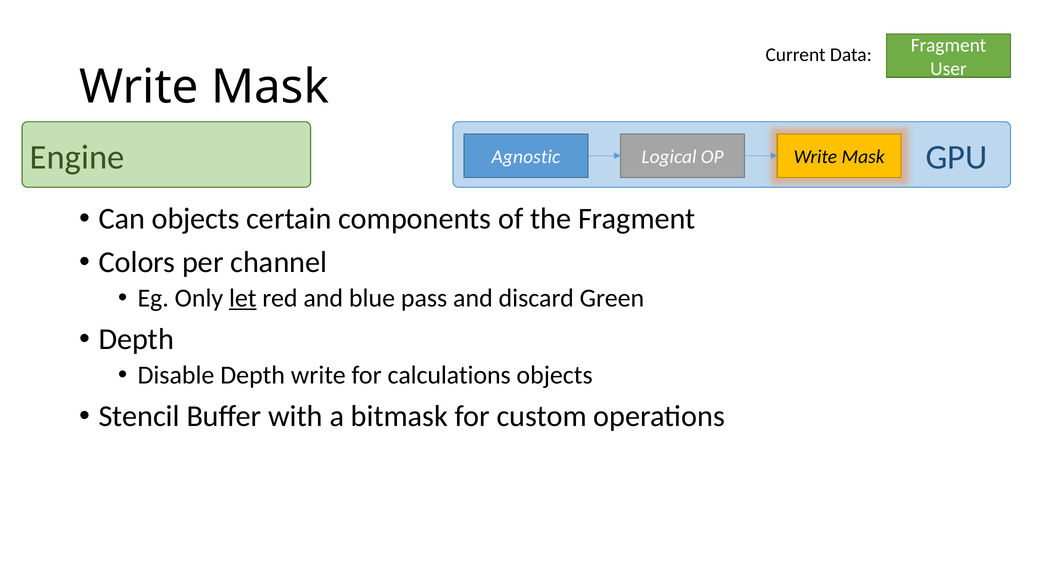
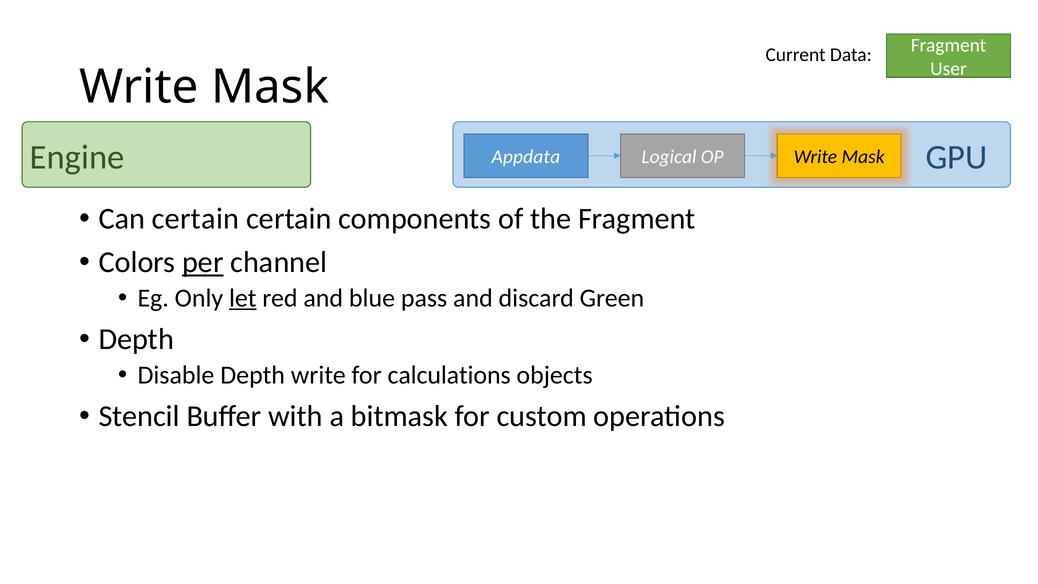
Agnostic: Agnostic -> Appdata (526, 157)
Can objects: objects -> certain (195, 219)
per underline: none -> present (203, 262)
